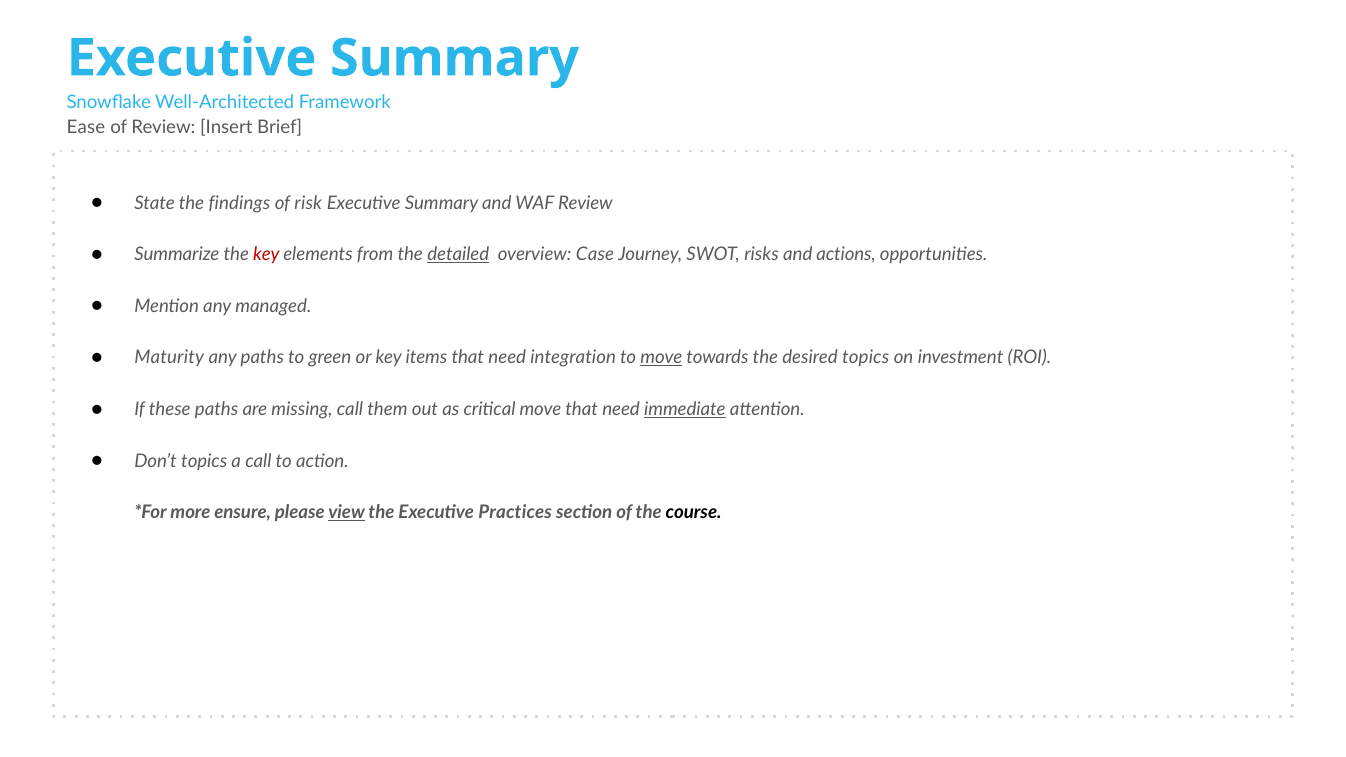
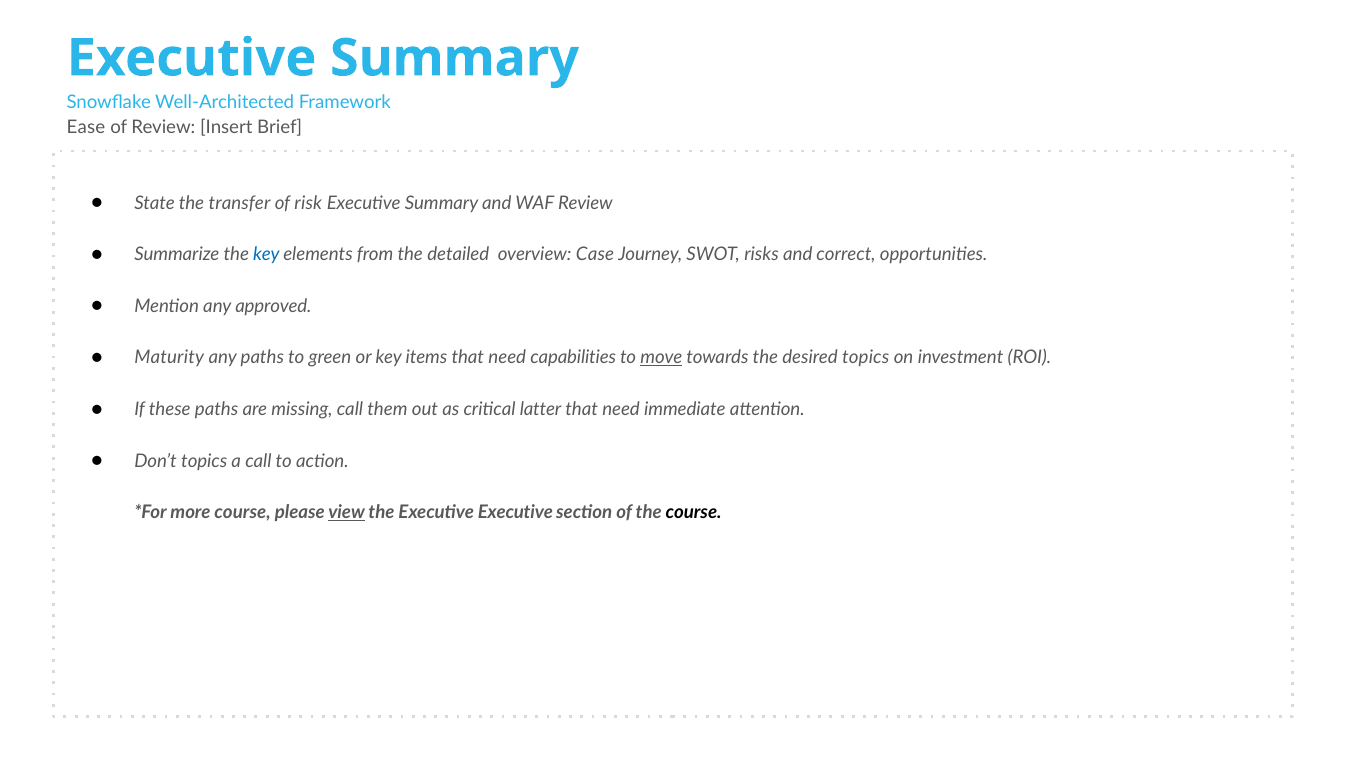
findings: findings -> transfer (240, 203)
key colour: red -> blue (266, 254)
detailed underline: present -> none (458, 254)
actions: actions -> correct (846, 254)
managed: managed -> approved (273, 306)
integration: integration -> capabilities (573, 358)
critical move: move -> latter (541, 409)
immediate underline: present -> none (685, 409)
more ensure: ensure -> course (243, 513)
Executive Practices: Practices -> Executive (515, 513)
